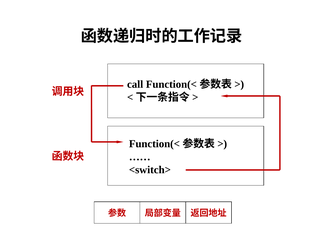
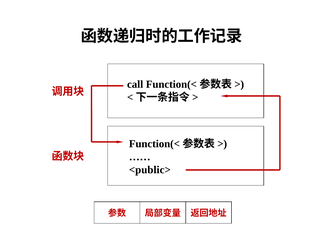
<switch>: <switch> -> <public> (150, 169)
